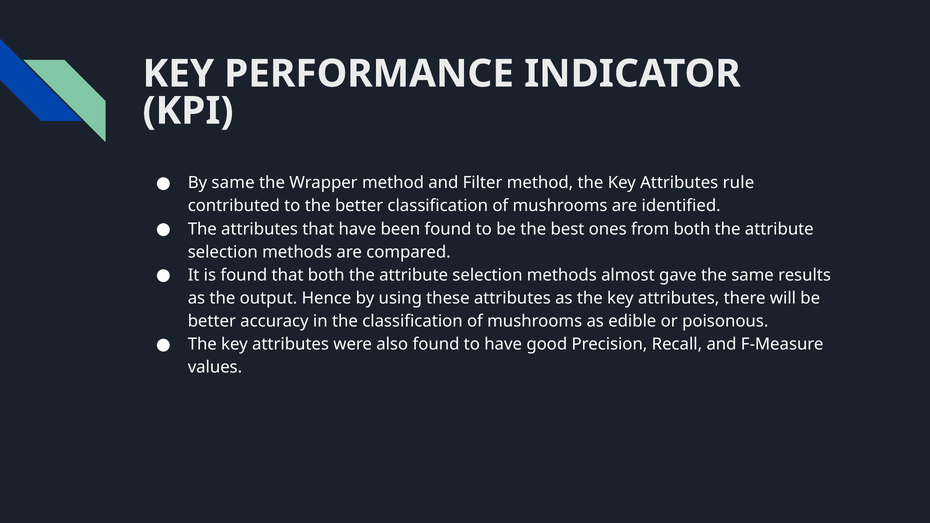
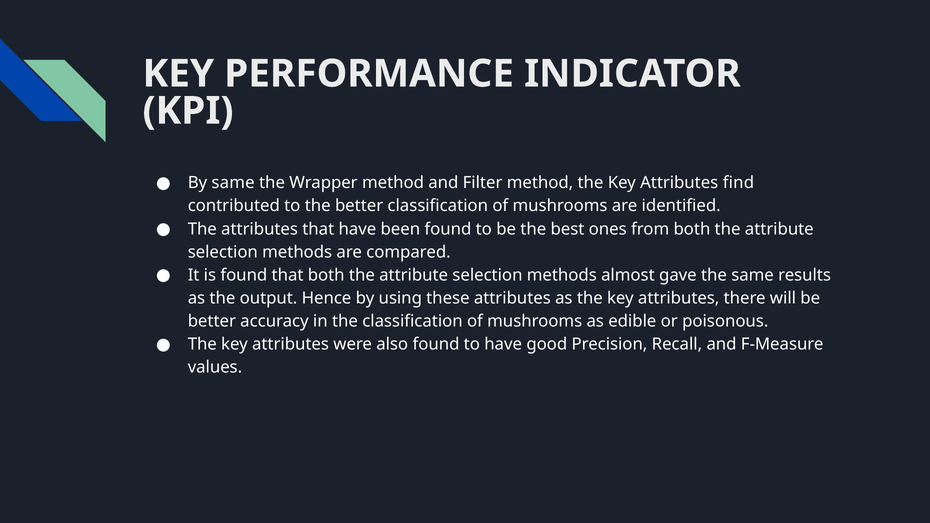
rule: rule -> find (738, 183)
